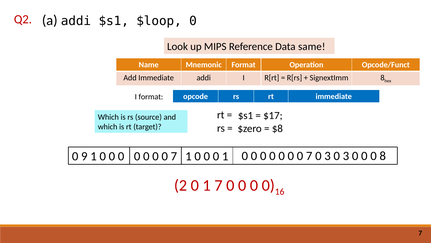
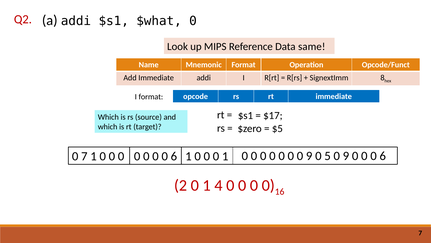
$loop: $loop -> $what (159, 21)
$8: $8 -> $5 (277, 128)
0 9: 9 -> 7 (84, 156)
7: 7 -> 6 (174, 156)
7: 7 -> 9 (309, 156)
3: 3 -> 5 (328, 156)
3: 3 -> 9 (346, 156)
8: 8 -> 6 (383, 156)
1 7: 7 -> 4 (218, 185)
